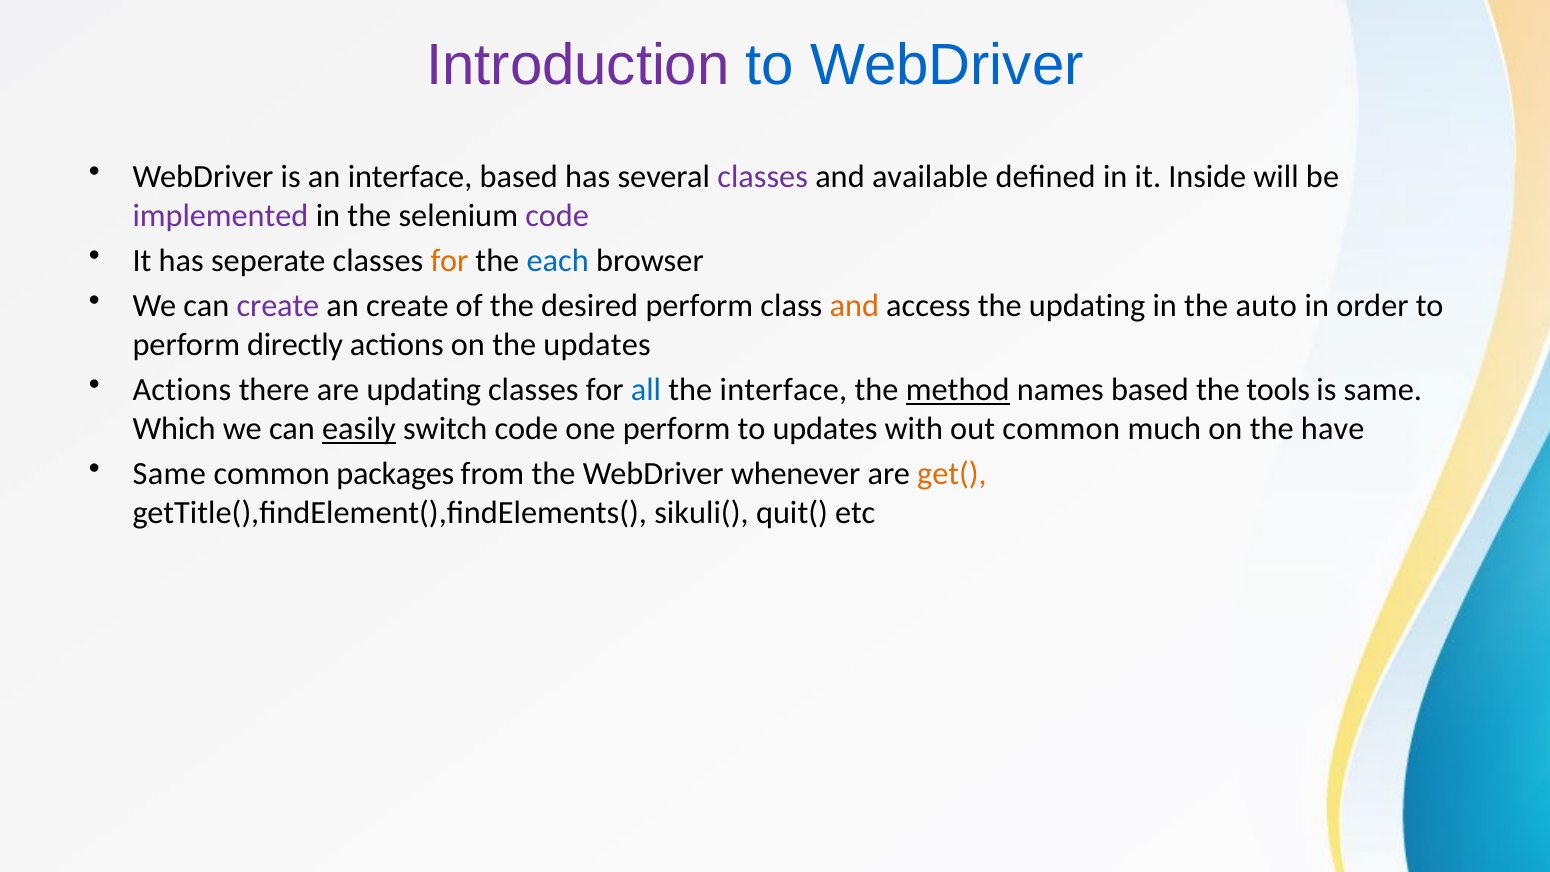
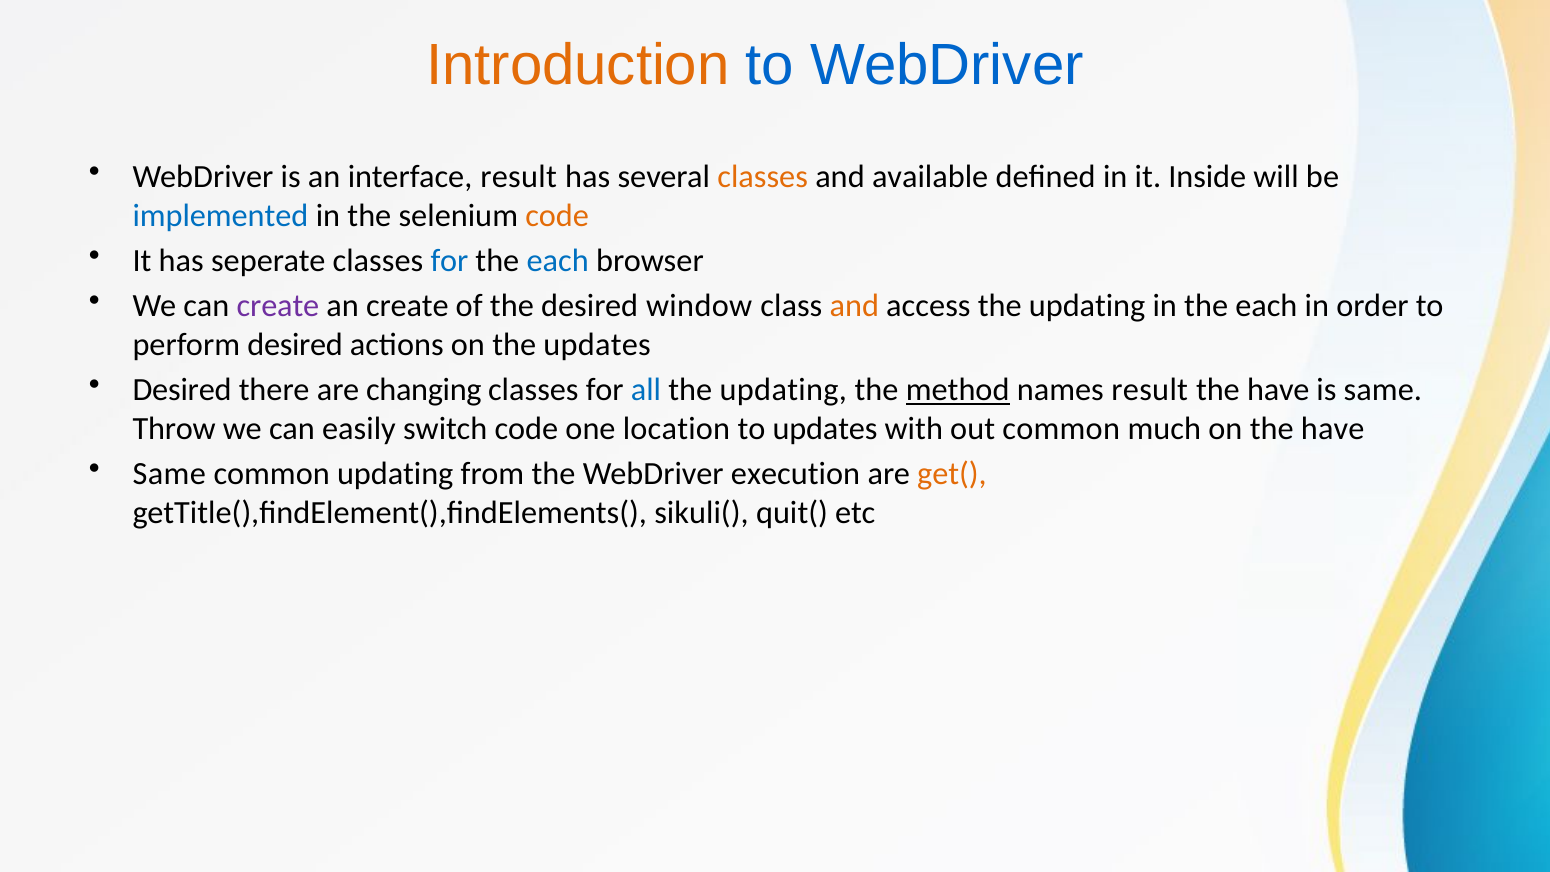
Introduction colour: purple -> orange (578, 65)
interface based: based -> result (519, 177)
classes colour: purple -> orange (763, 177)
implemented colour: purple -> blue (220, 215)
code colour: purple -> orange (557, 215)
for colour: orange -> blue (449, 261)
desired perform: perform -> window (699, 306)
in the auto: auto -> each (1266, 306)
perform directly: directly -> desired (295, 345)
Actions: Actions -> Desired (182, 390)
are updating: updating -> changing (424, 390)
interface: interface -> updating (783, 390)
names based: based -> result (1150, 390)
tools: tools -> have (1278, 390)
Which: Which -> Throw (174, 429)
easily underline: present -> none (359, 429)
one perform: perform -> location (677, 429)
common packages: packages -> updating (395, 474)
whenever: whenever -> execution (795, 474)
